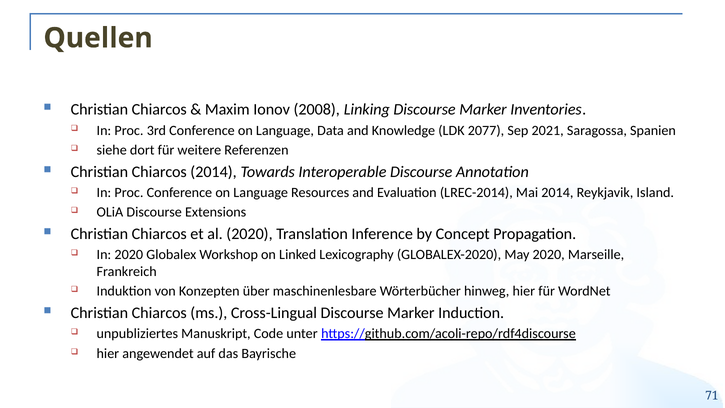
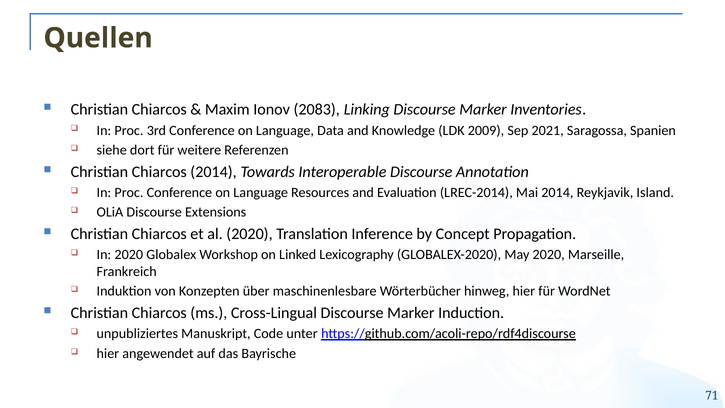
2008: 2008 -> 2083 (317, 110)
2077: 2077 -> 2009 (486, 130)
